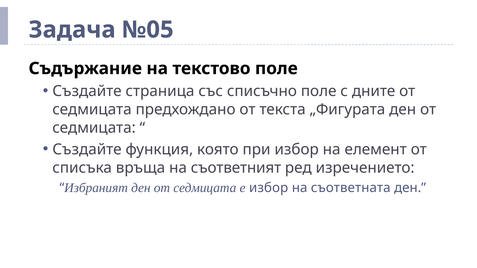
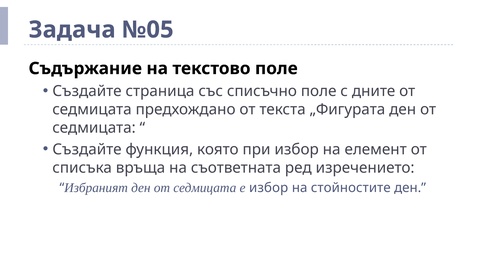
съответният: съответният -> съответната (236, 168)
съответната: съответната -> стойностите (351, 188)
